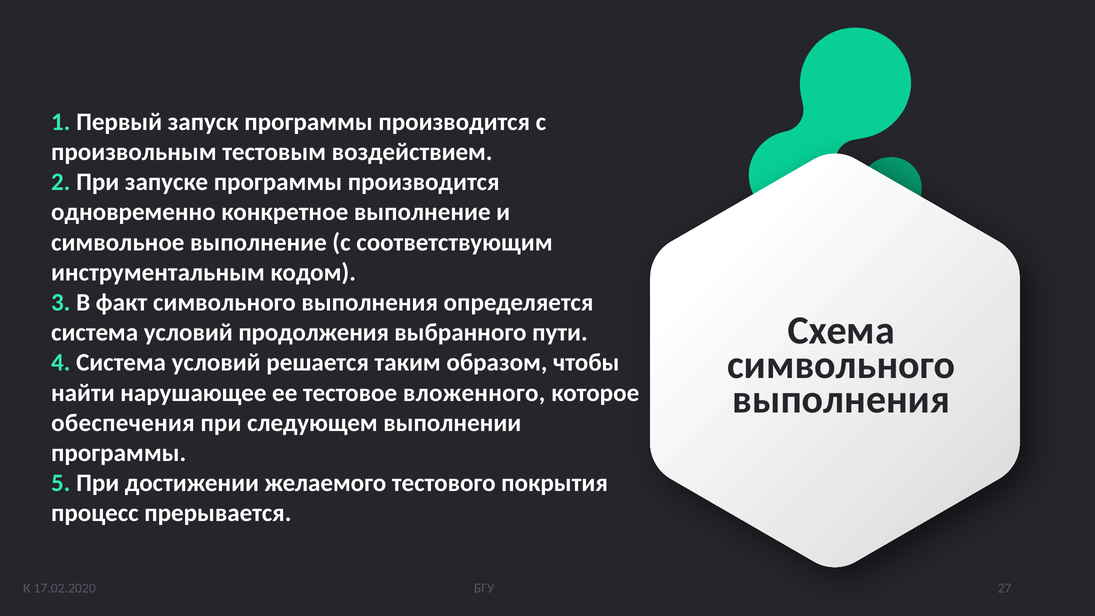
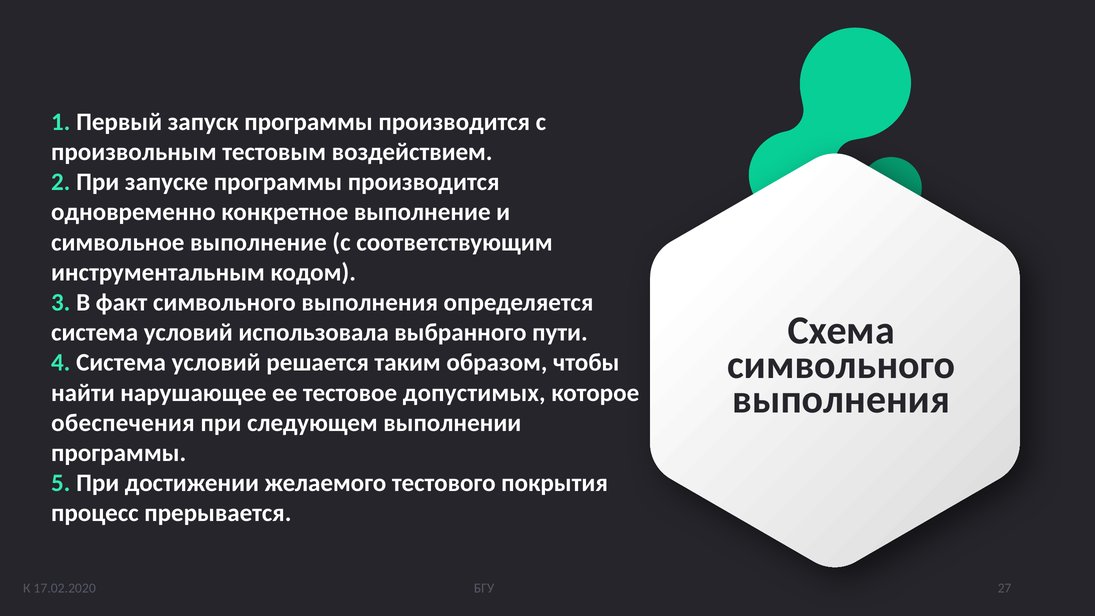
продолжения: продолжения -> использовала (314, 333)
вложенного: вложенного -> допустимых (474, 393)
